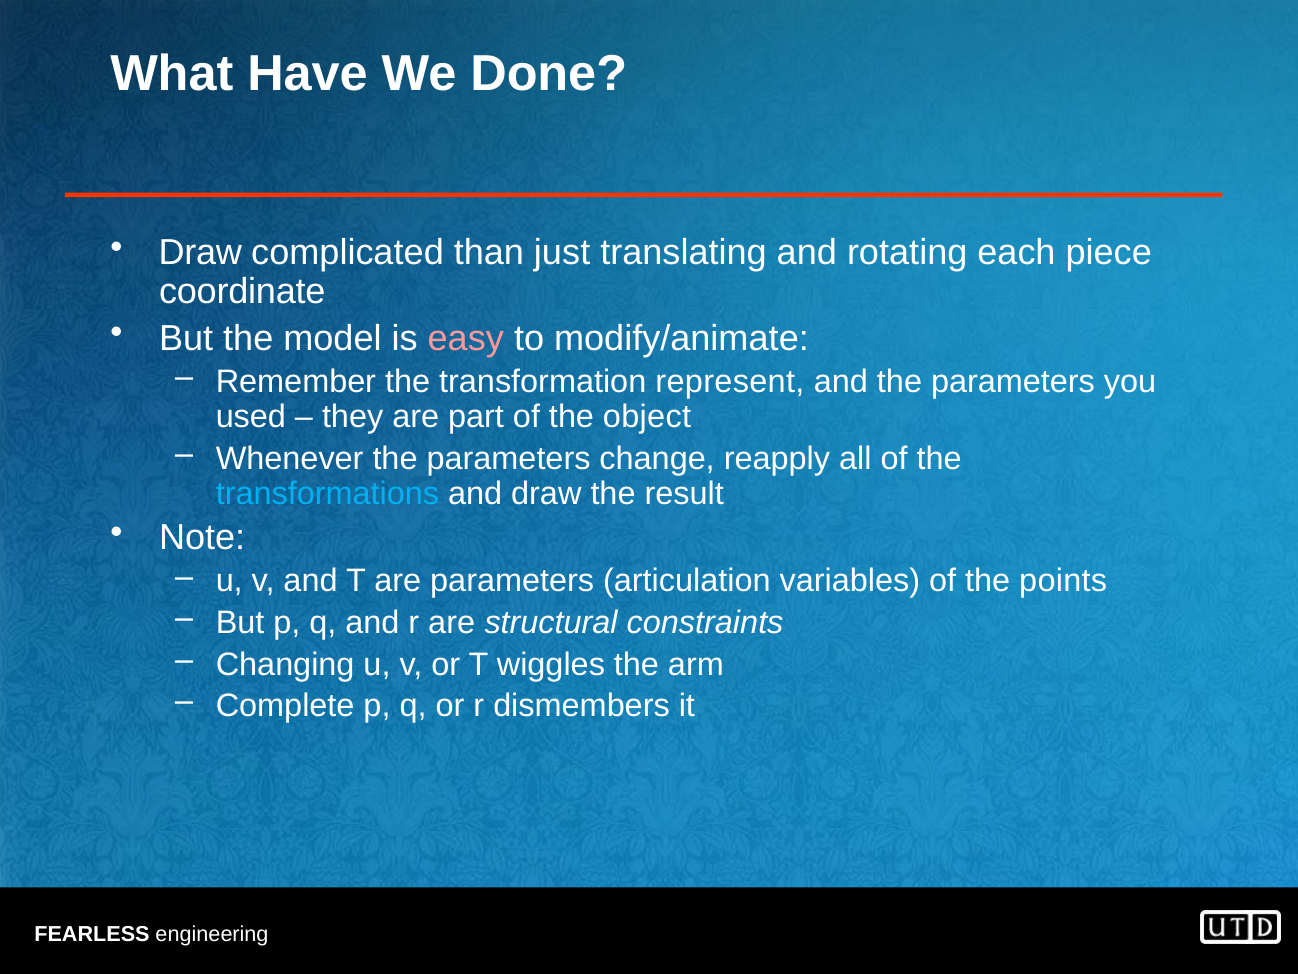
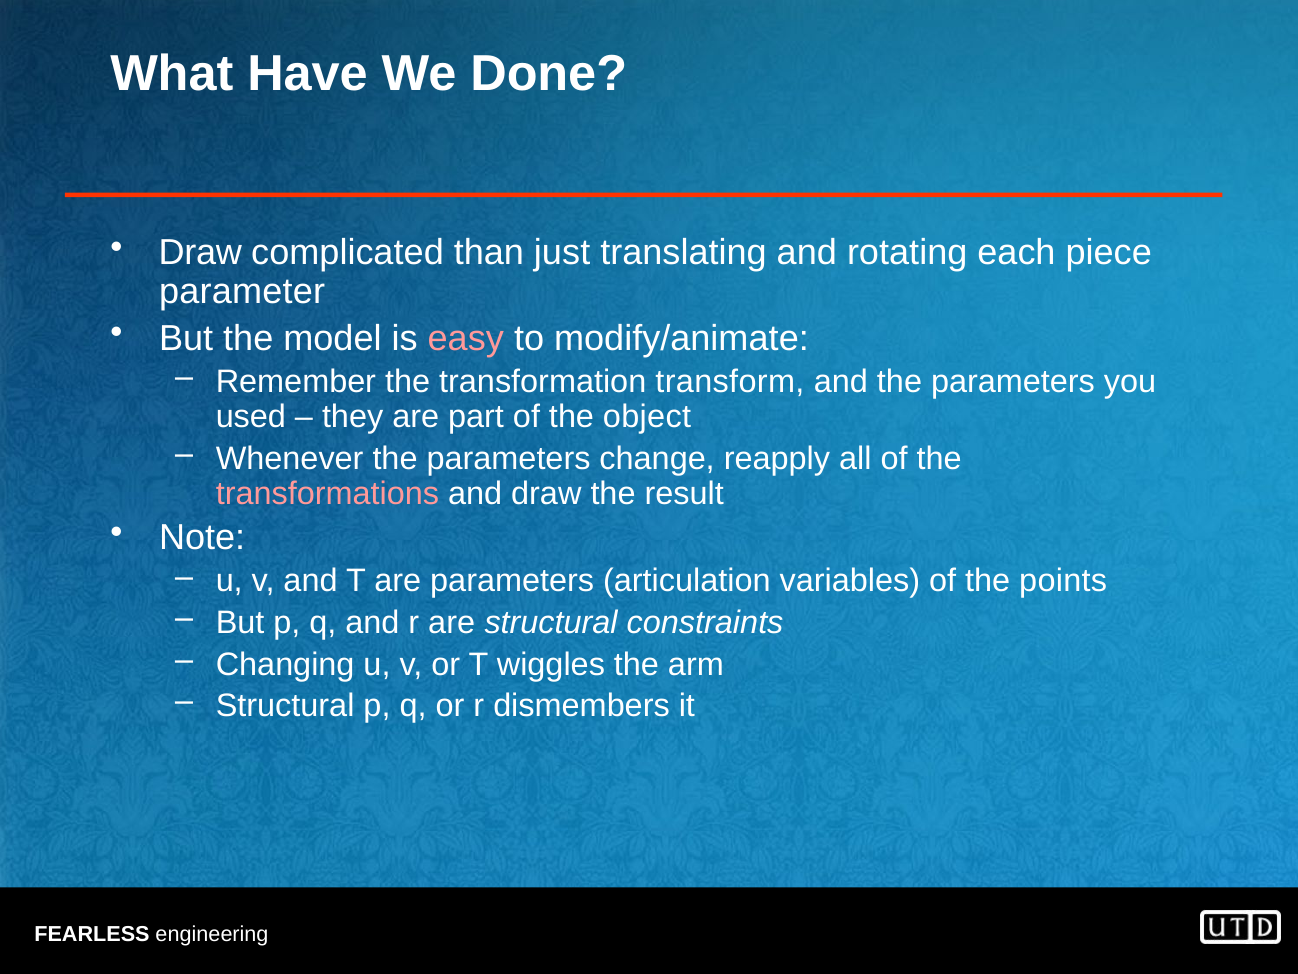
coordinate: coordinate -> parameter (242, 292)
represent: represent -> transform (730, 382)
transformations colour: light blue -> pink (327, 493)
Complete: Complete -> Structural (285, 705)
